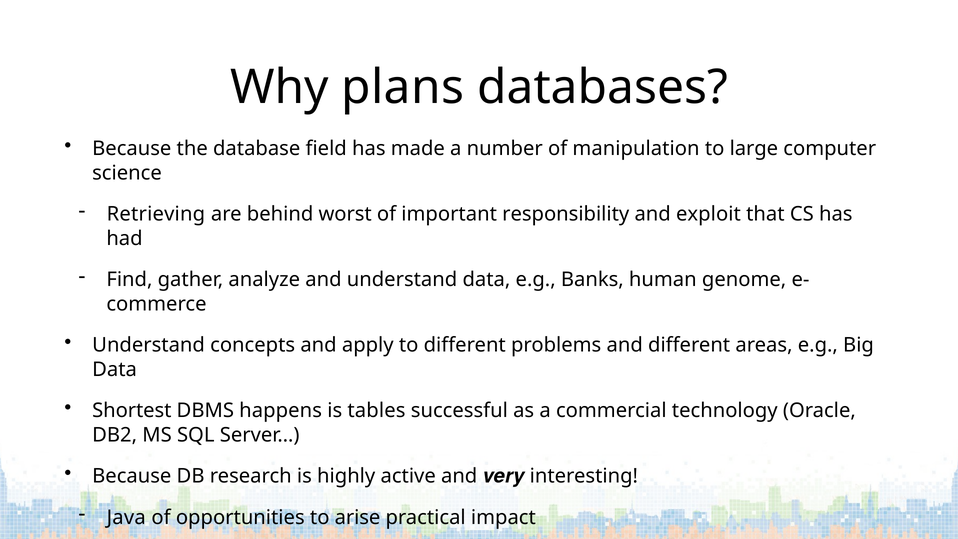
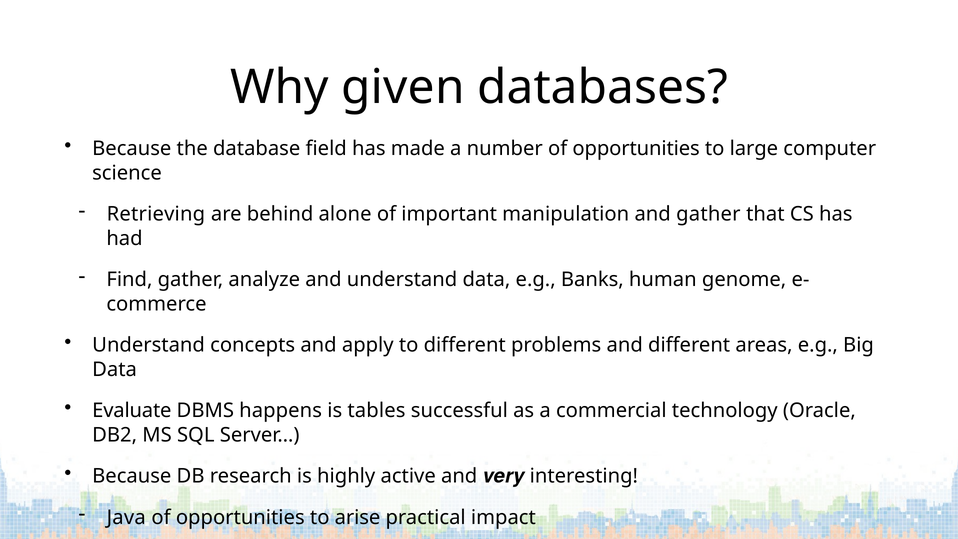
plans: plans -> given (403, 88)
number of manipulation: manipulation -> opportunities (636, 149)
worst: worst -> alone (345, 214)
responsibility: responsibility -> manipulation (566, 214)
and exploit: exploit -> gather (708, 214)
Shortest: Shortest -> Evaluate (132, 411)
